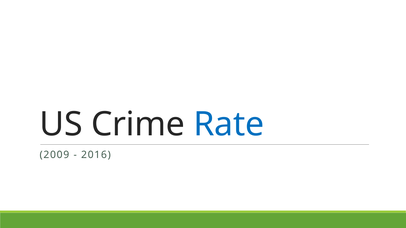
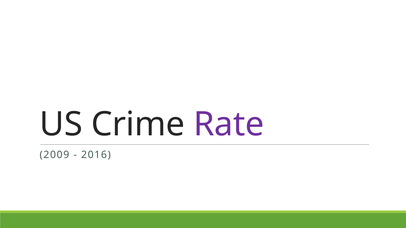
Rate colour: blue -> purple (229, 124)
